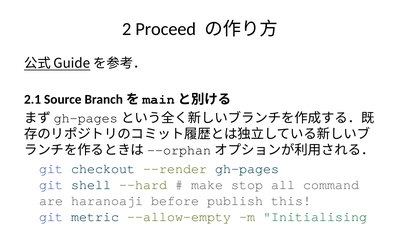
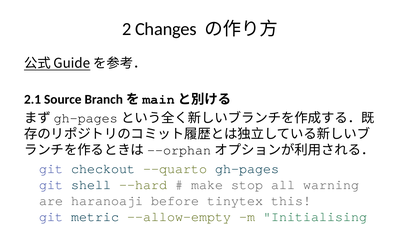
Proceed: Proceed -> Changes (166, 29)
--render: --render -> --quarto (175, 169)
command: command -> warning (331, 185)
before publish: publish -> tinytex (235, 201)
